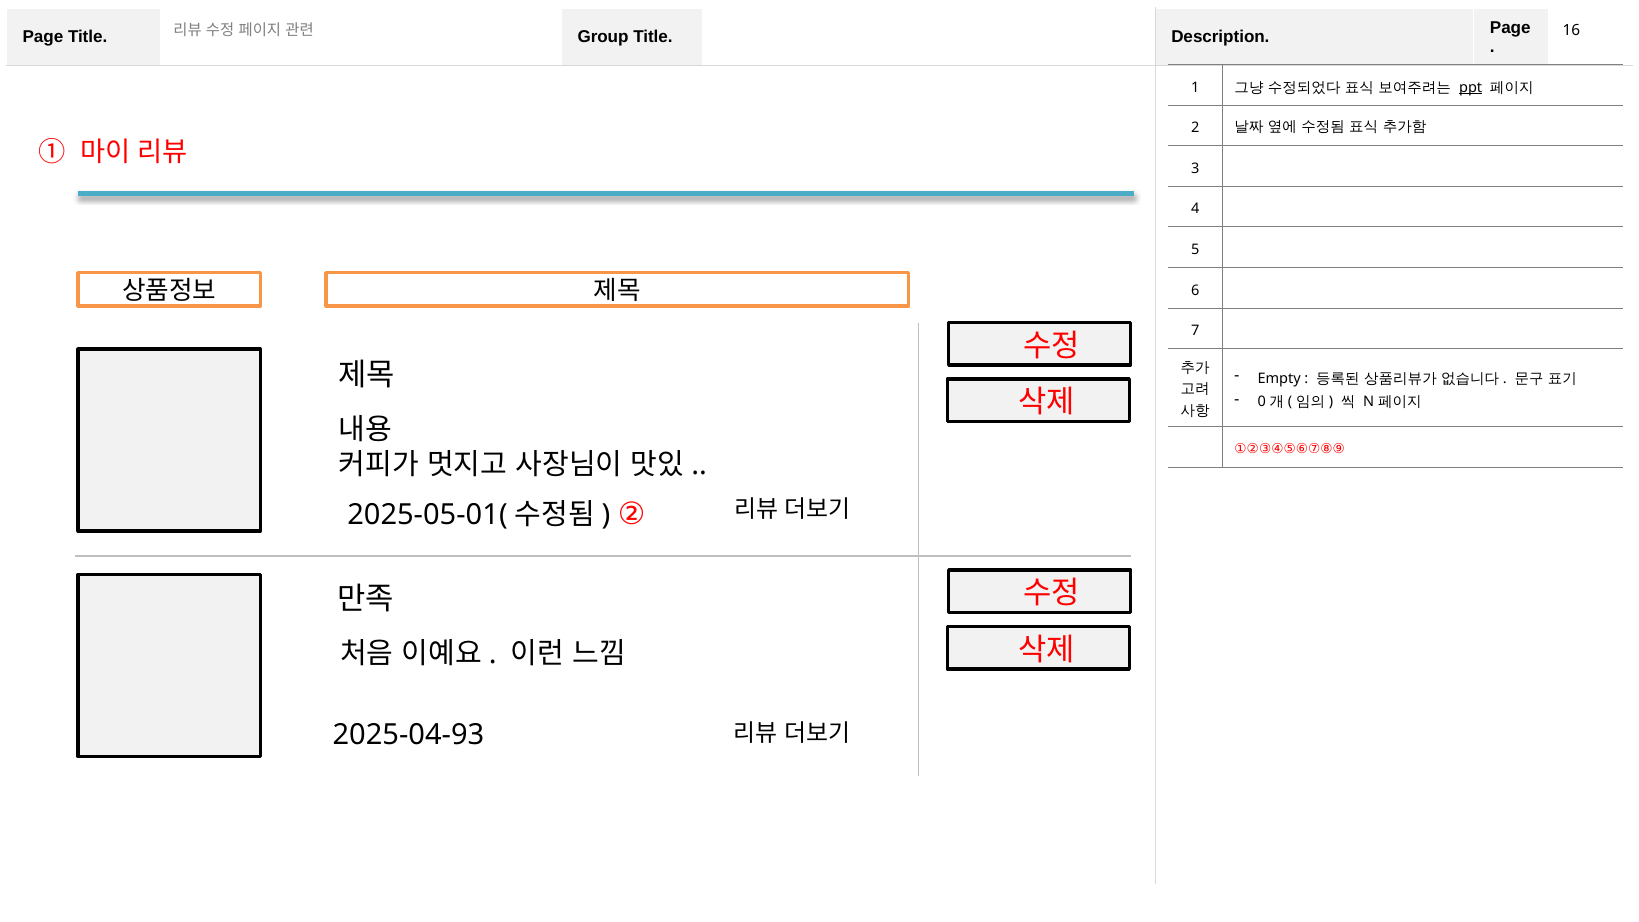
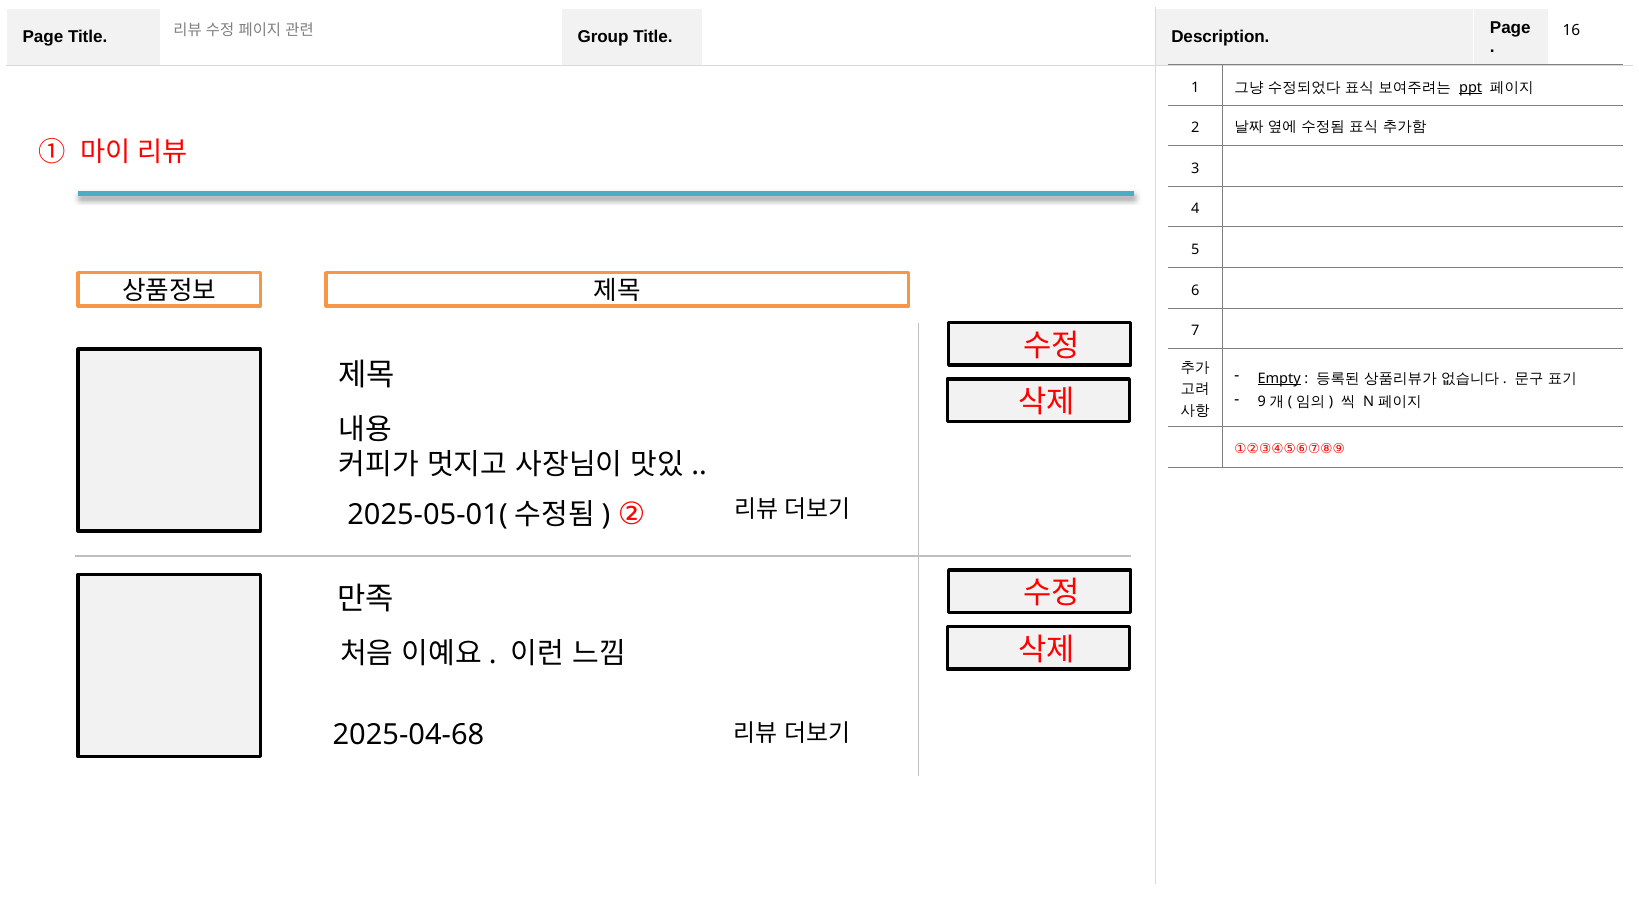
Empty underline: none -> present (1279, 378)
0: 0 -> 9 (1262, 402)
2025-04-93: 2025-04-93 -> 2025-04-68 (408, 734)
